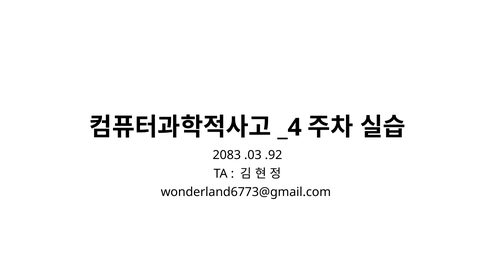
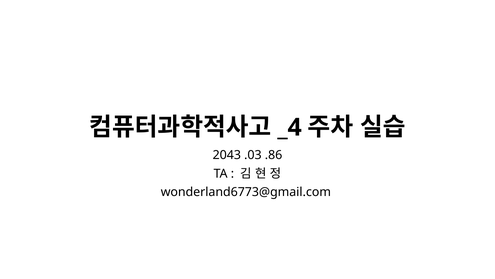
2083: 2083 -> 2043 (227, 155)
.92: .92 -> .86 (274, 155)
